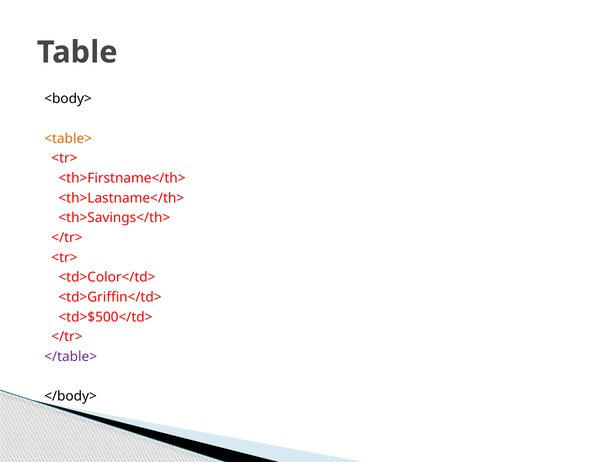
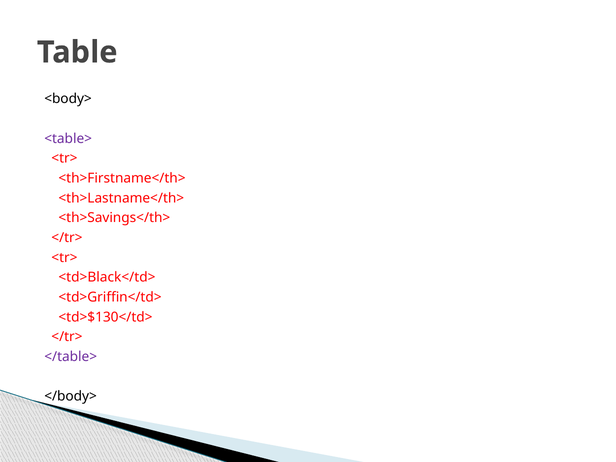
<table> colour: orange -> purple (68, 139)
<td>Color</td>: <td>Color</td> -> <td>Black</td> (107, 277)
<td>$500</td>: <td>$500</td> -> <td>$130</td> (105, 317)
